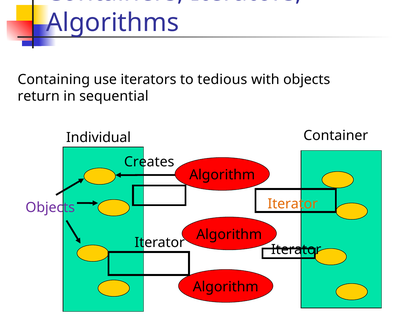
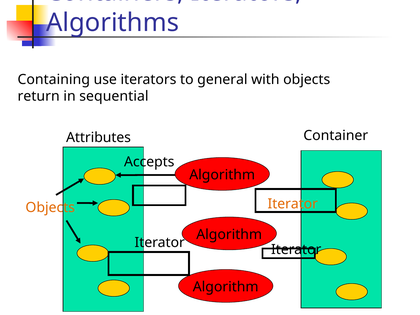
tedious: tedious -> general (222, 79)
Individual: Individual -> Attributes (99, 137)
Creates: Creates -> Accepts (149, 162)
Objects colour: purple -> orange (50, 207)
